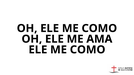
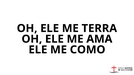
OH ELE ME COMO: COMO -> TERRA (99, 28)
